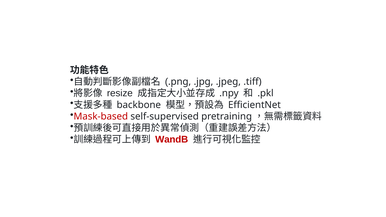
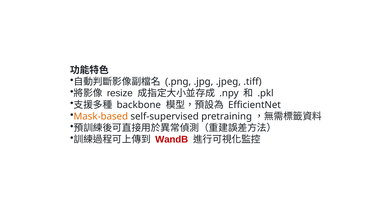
Mask-based colour: red -> orange (101, 116)
